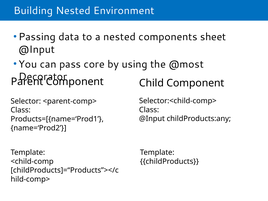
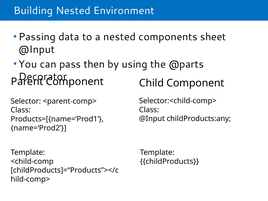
core: core -> then (94, 64)
@most: @most -> @parts (186, 64)
